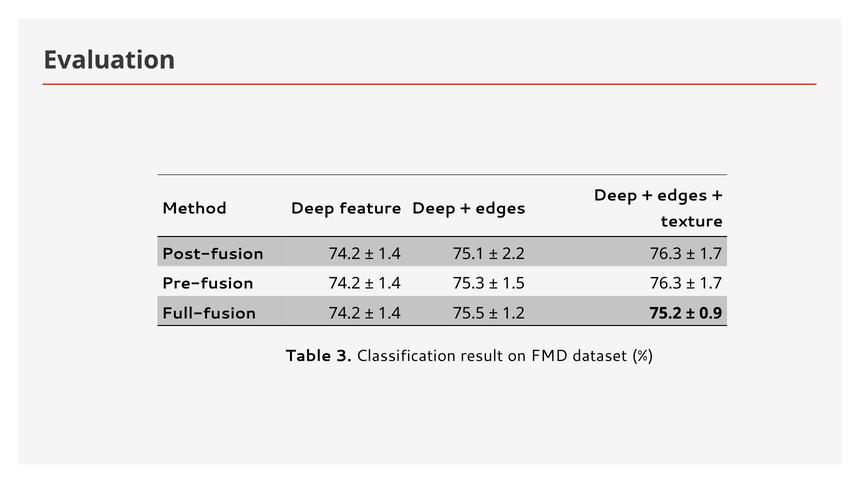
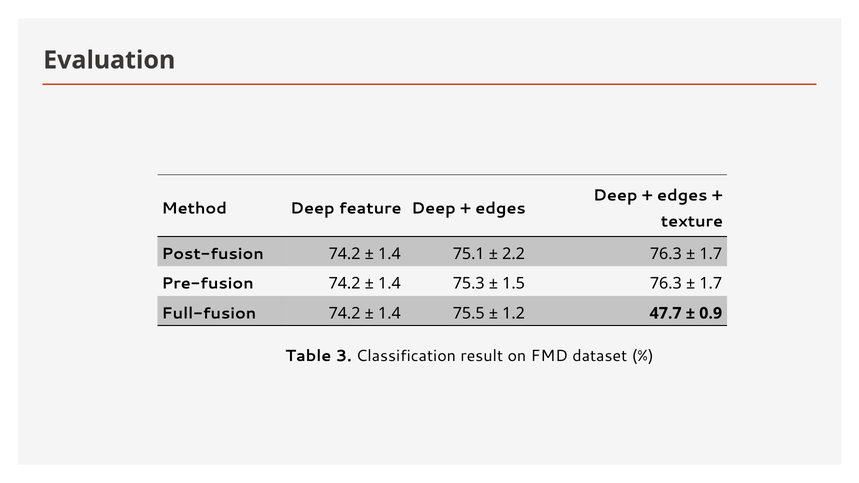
75.2: 75.2 -> 47.7 (666, 313)
